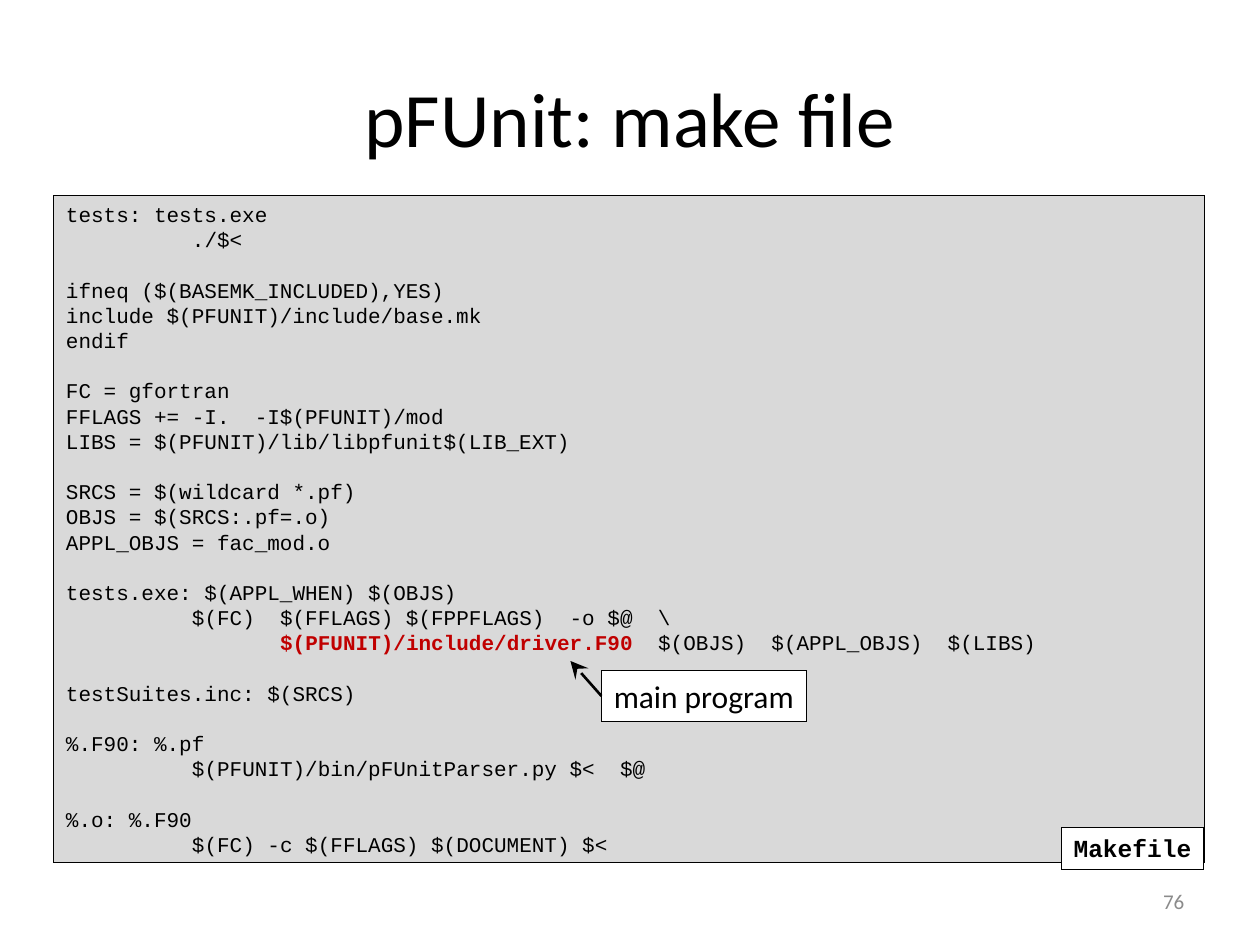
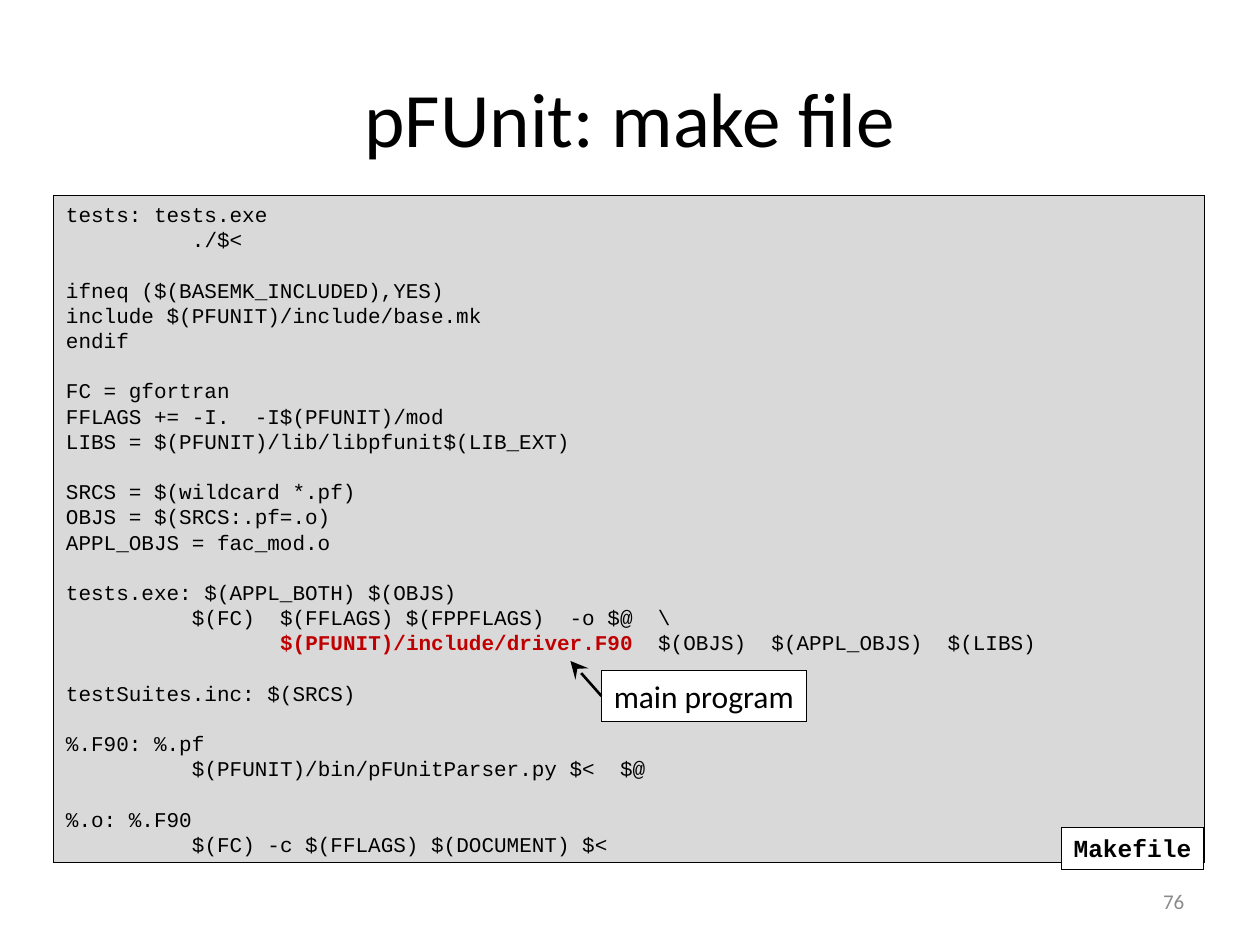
$(APPL_WHEN: $(APPL_WHEN -> $(APPL_BOTH (280, 594)
